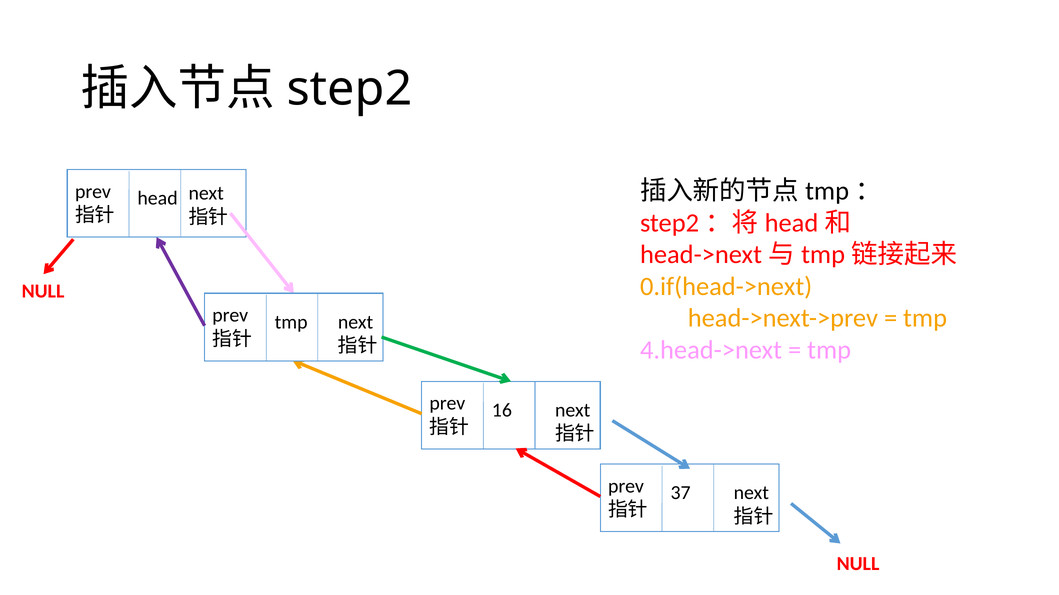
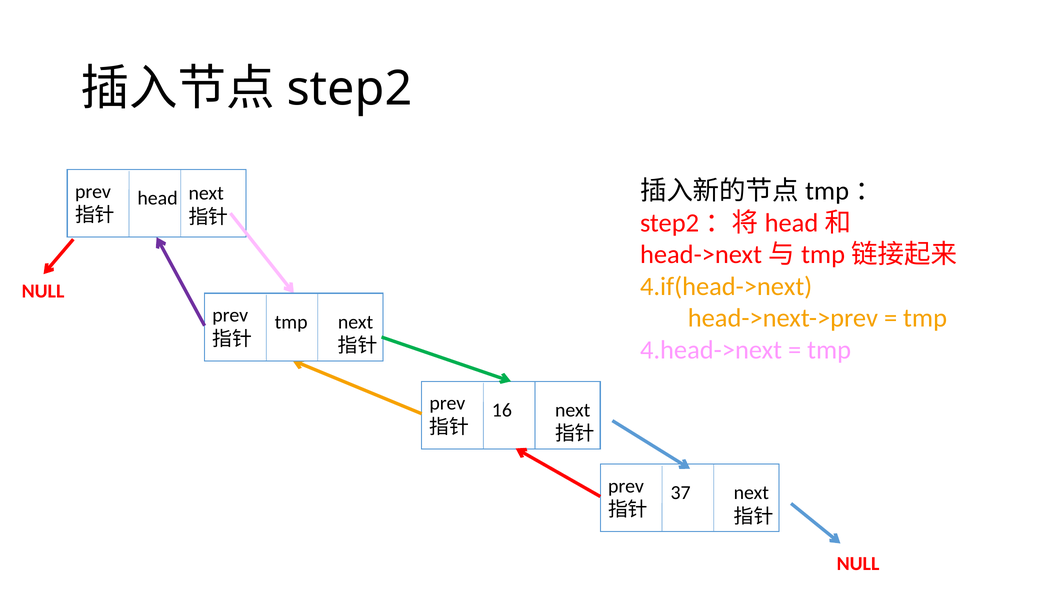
0.if(head->next: 0.if(head->next -> 4.if(head->next (726, 287)
